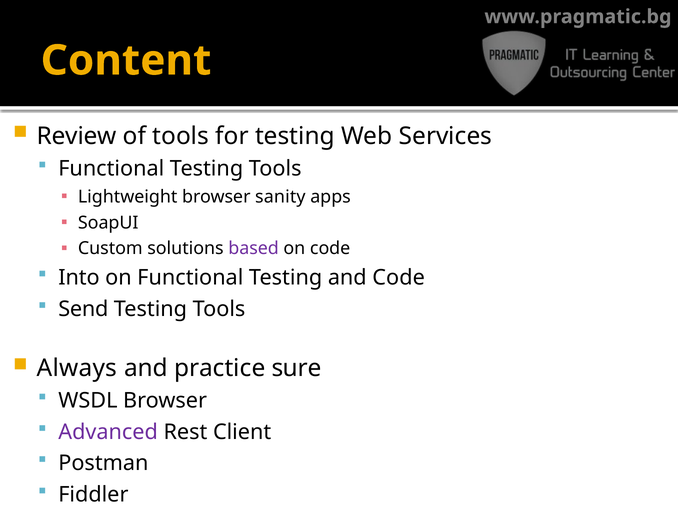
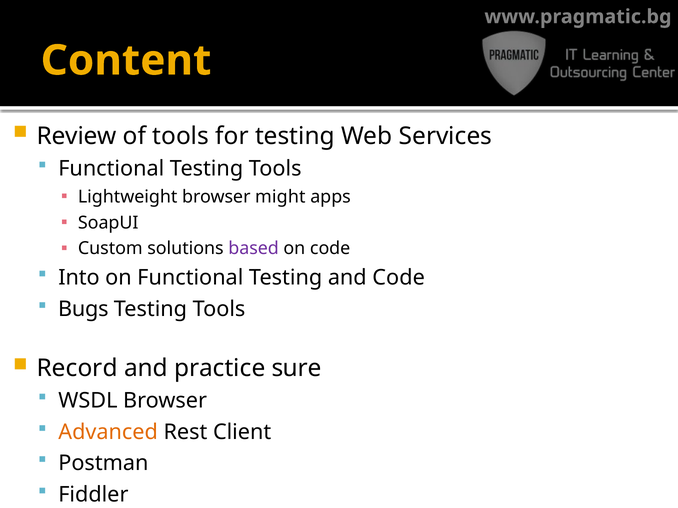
sanity: sanity -> might (280, 197)
Send: Send -> Bugs (83, 309)
Always: Always -> Record (77, 368)
Advanced colour: purple -> orange (108, 432)
